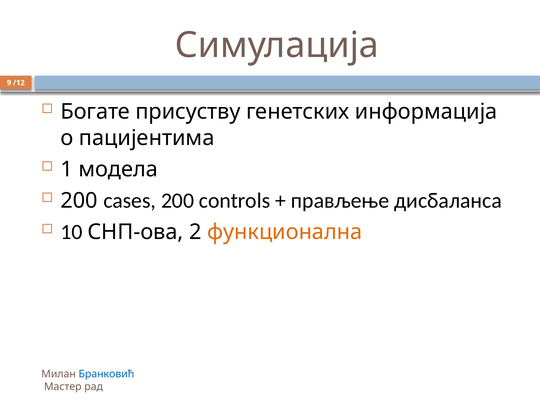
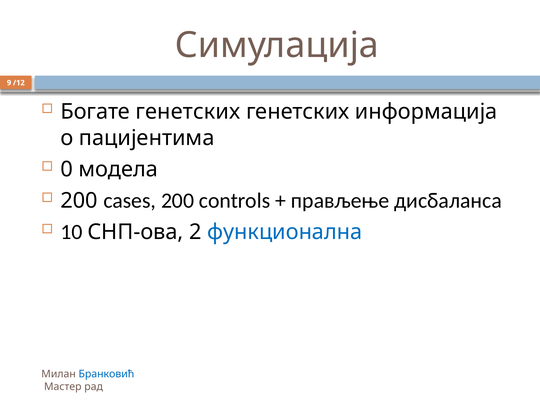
Богате присуству: присуству -> генетских (188, 112)
1: 1 -> 0 (67, 169)
функционална colour: orange -> blue (285, 232)
